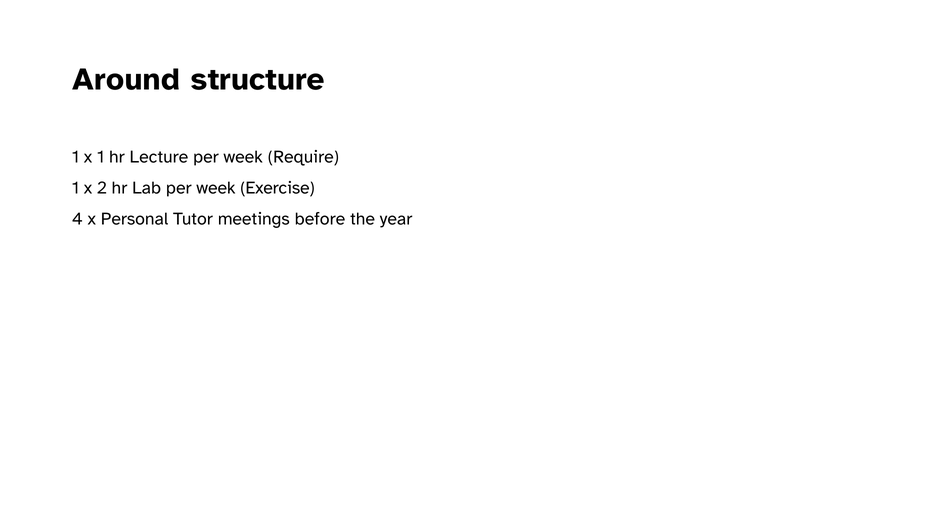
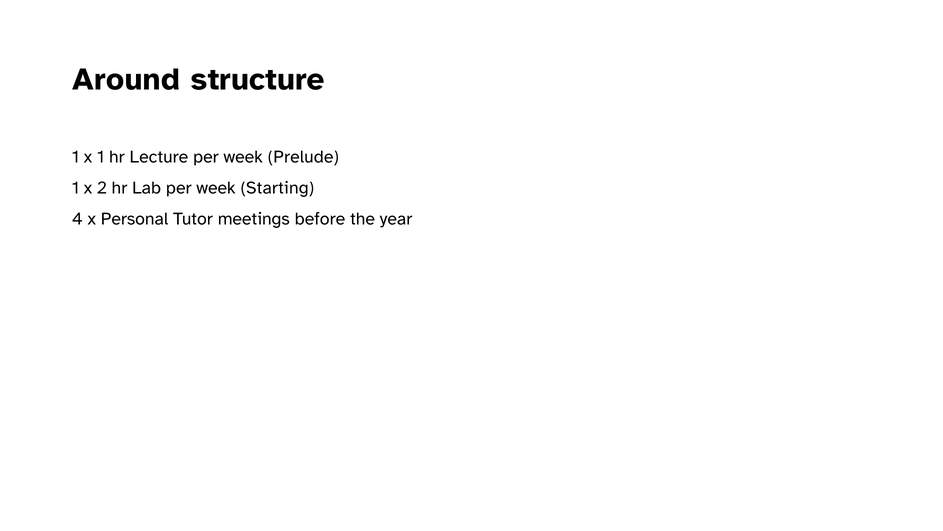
Require: Require -> Prelude (303, 157)
Exercise: Exercise -> Starting (277, 188)
